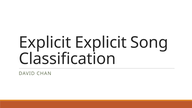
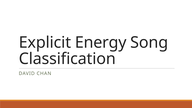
Explicit Explicit: Explicit -> Energy (101, 43)
